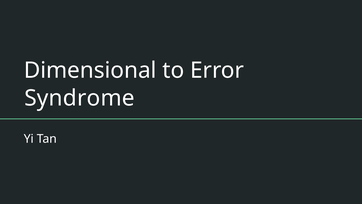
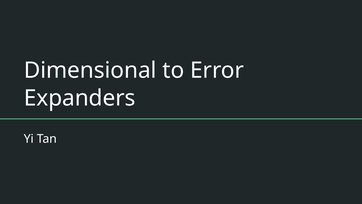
Syndrome: Syndrome -> Expanders (80, 98)
